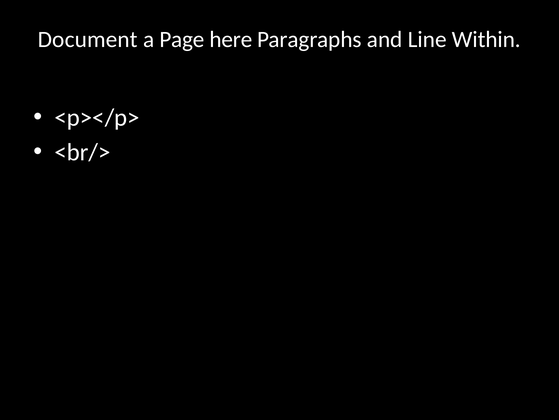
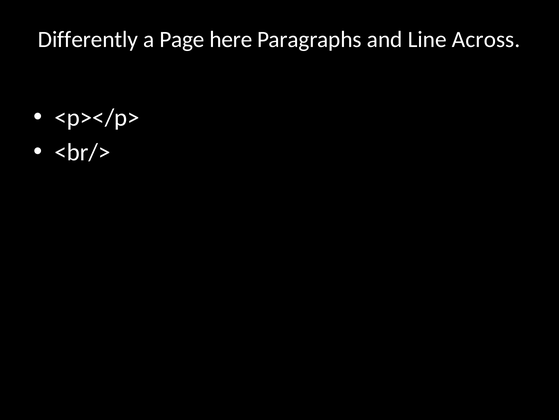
Document: Document -> Differently (88, 39)
Within: Within -> Across (486, 39)
